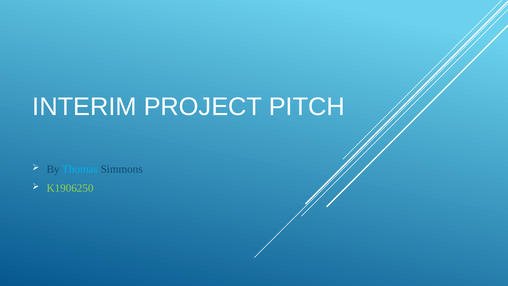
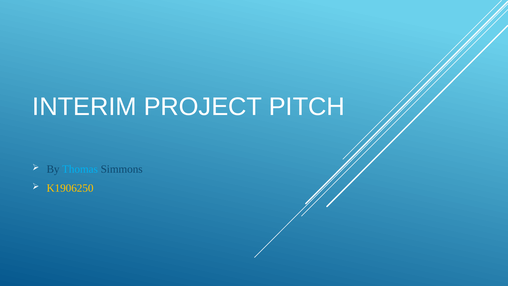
K1906250 colour: light green -> yellow (70, 188)
